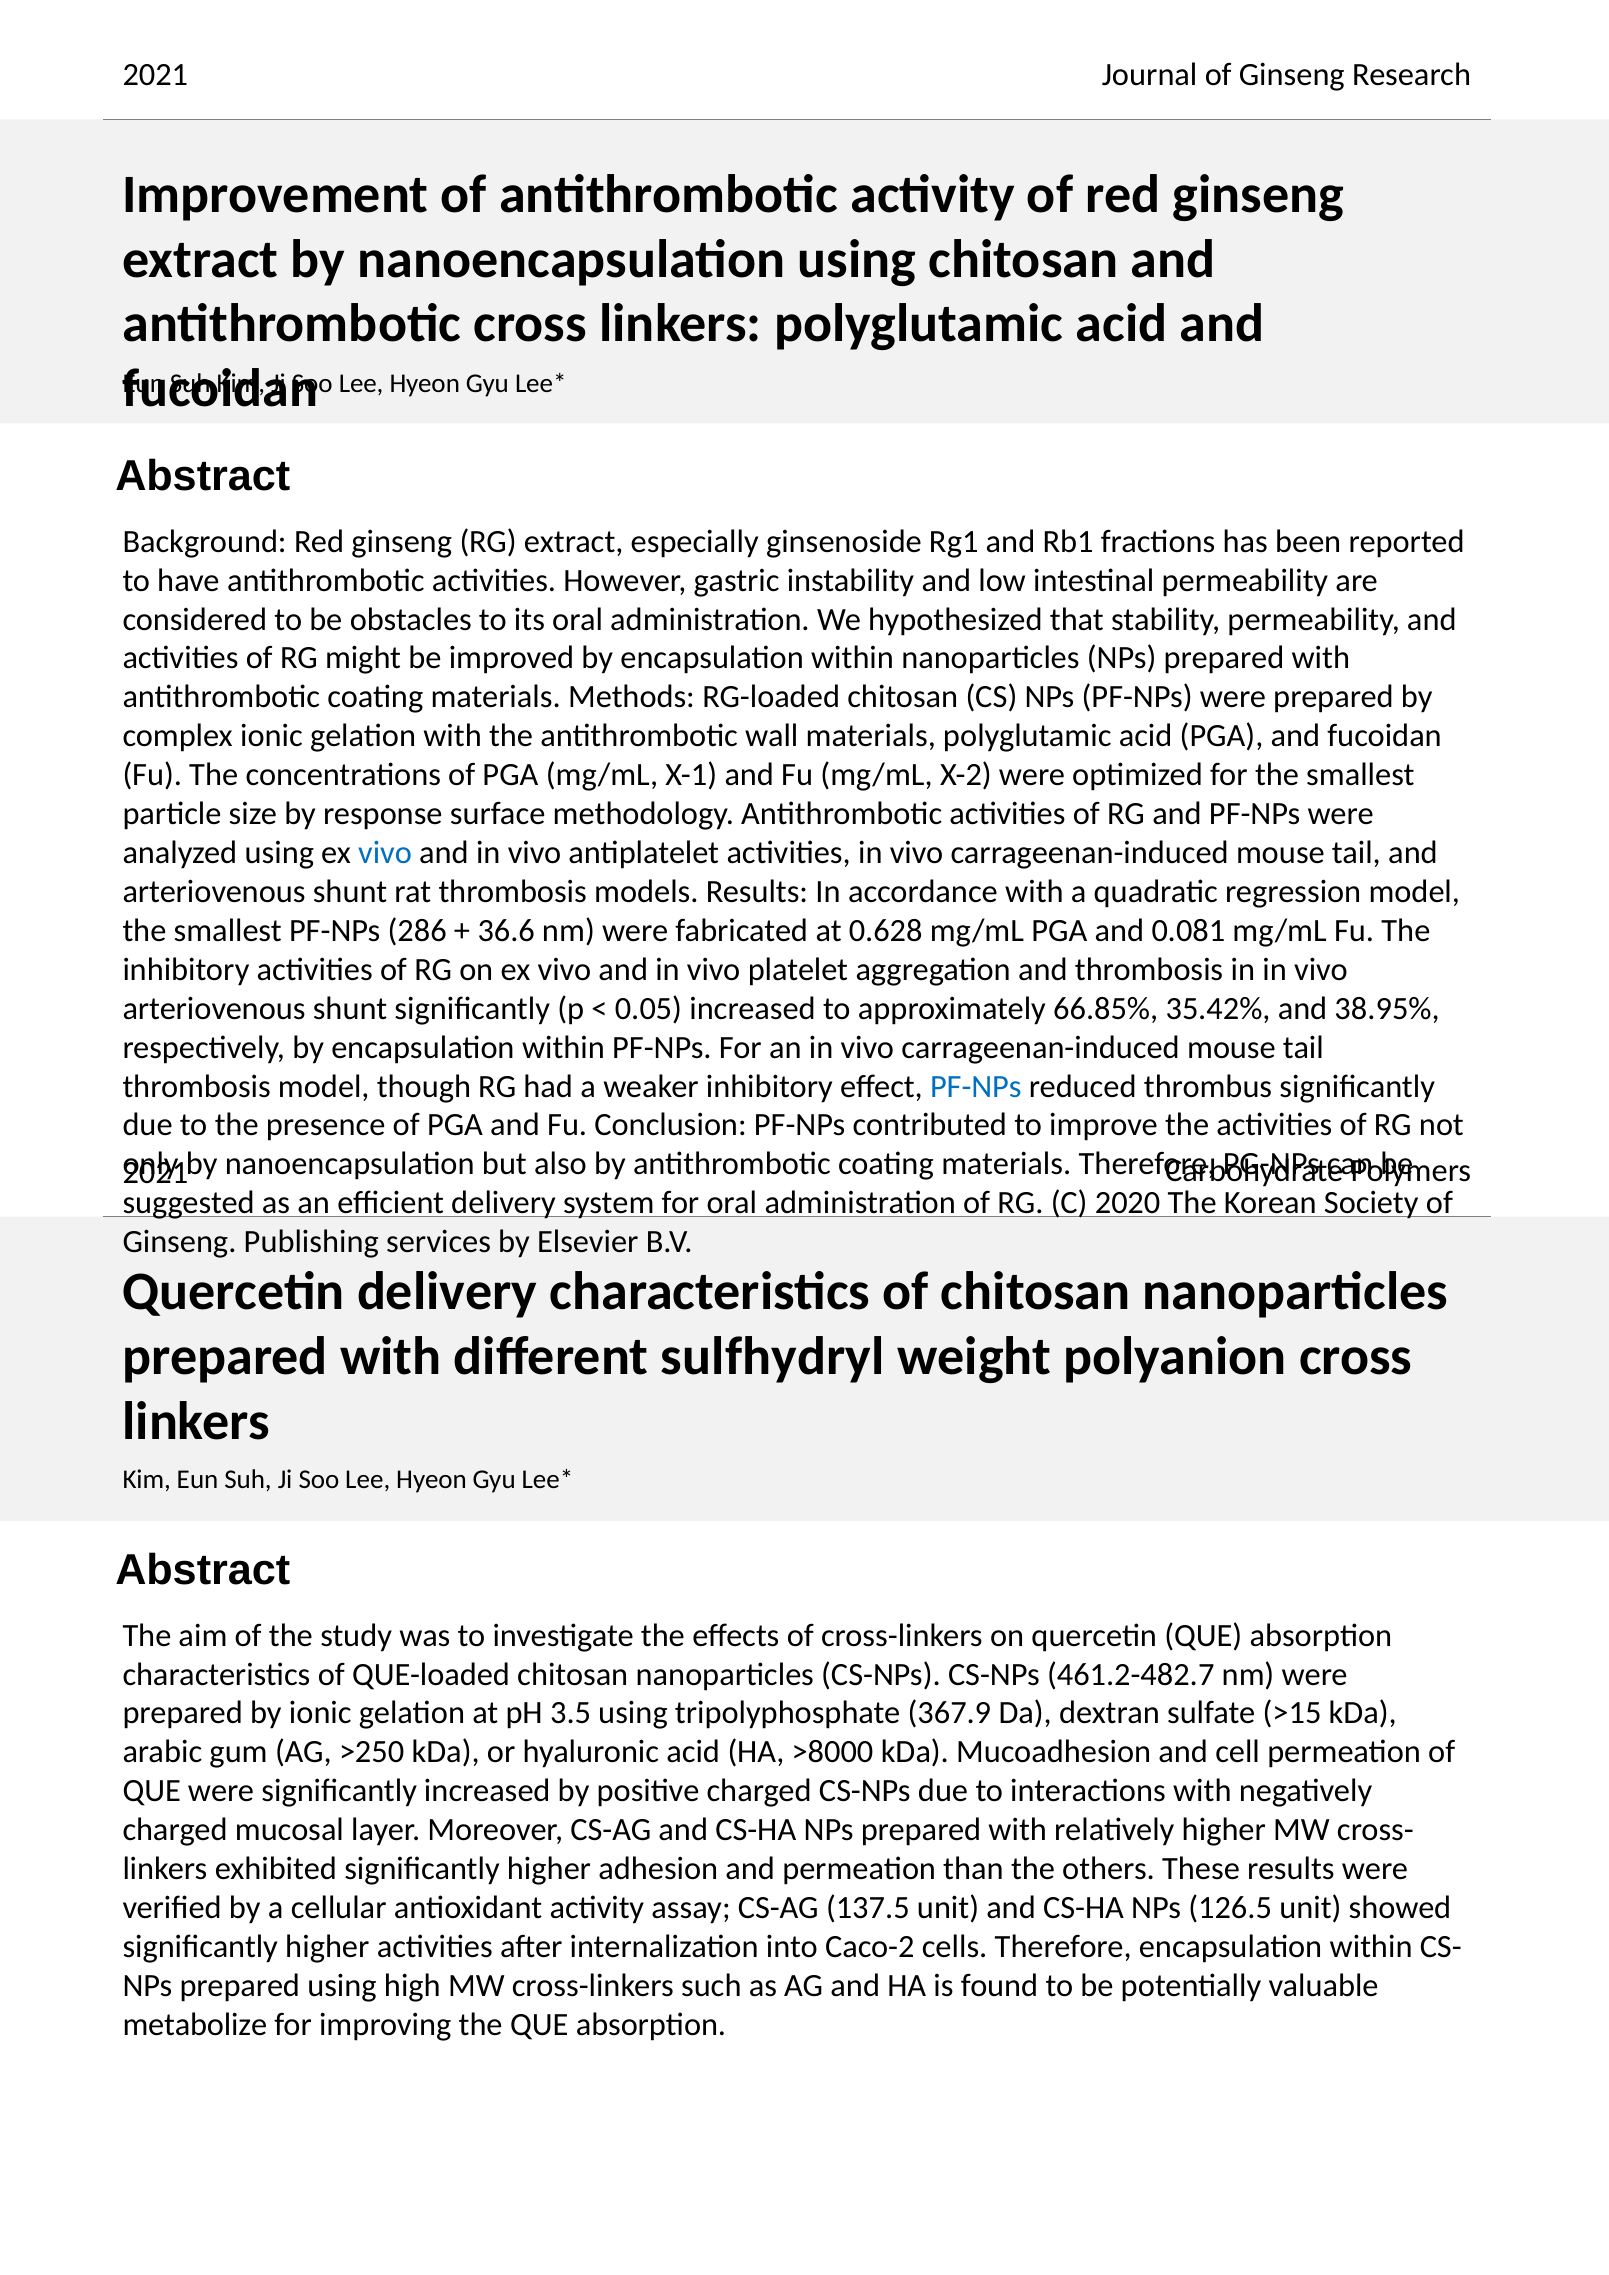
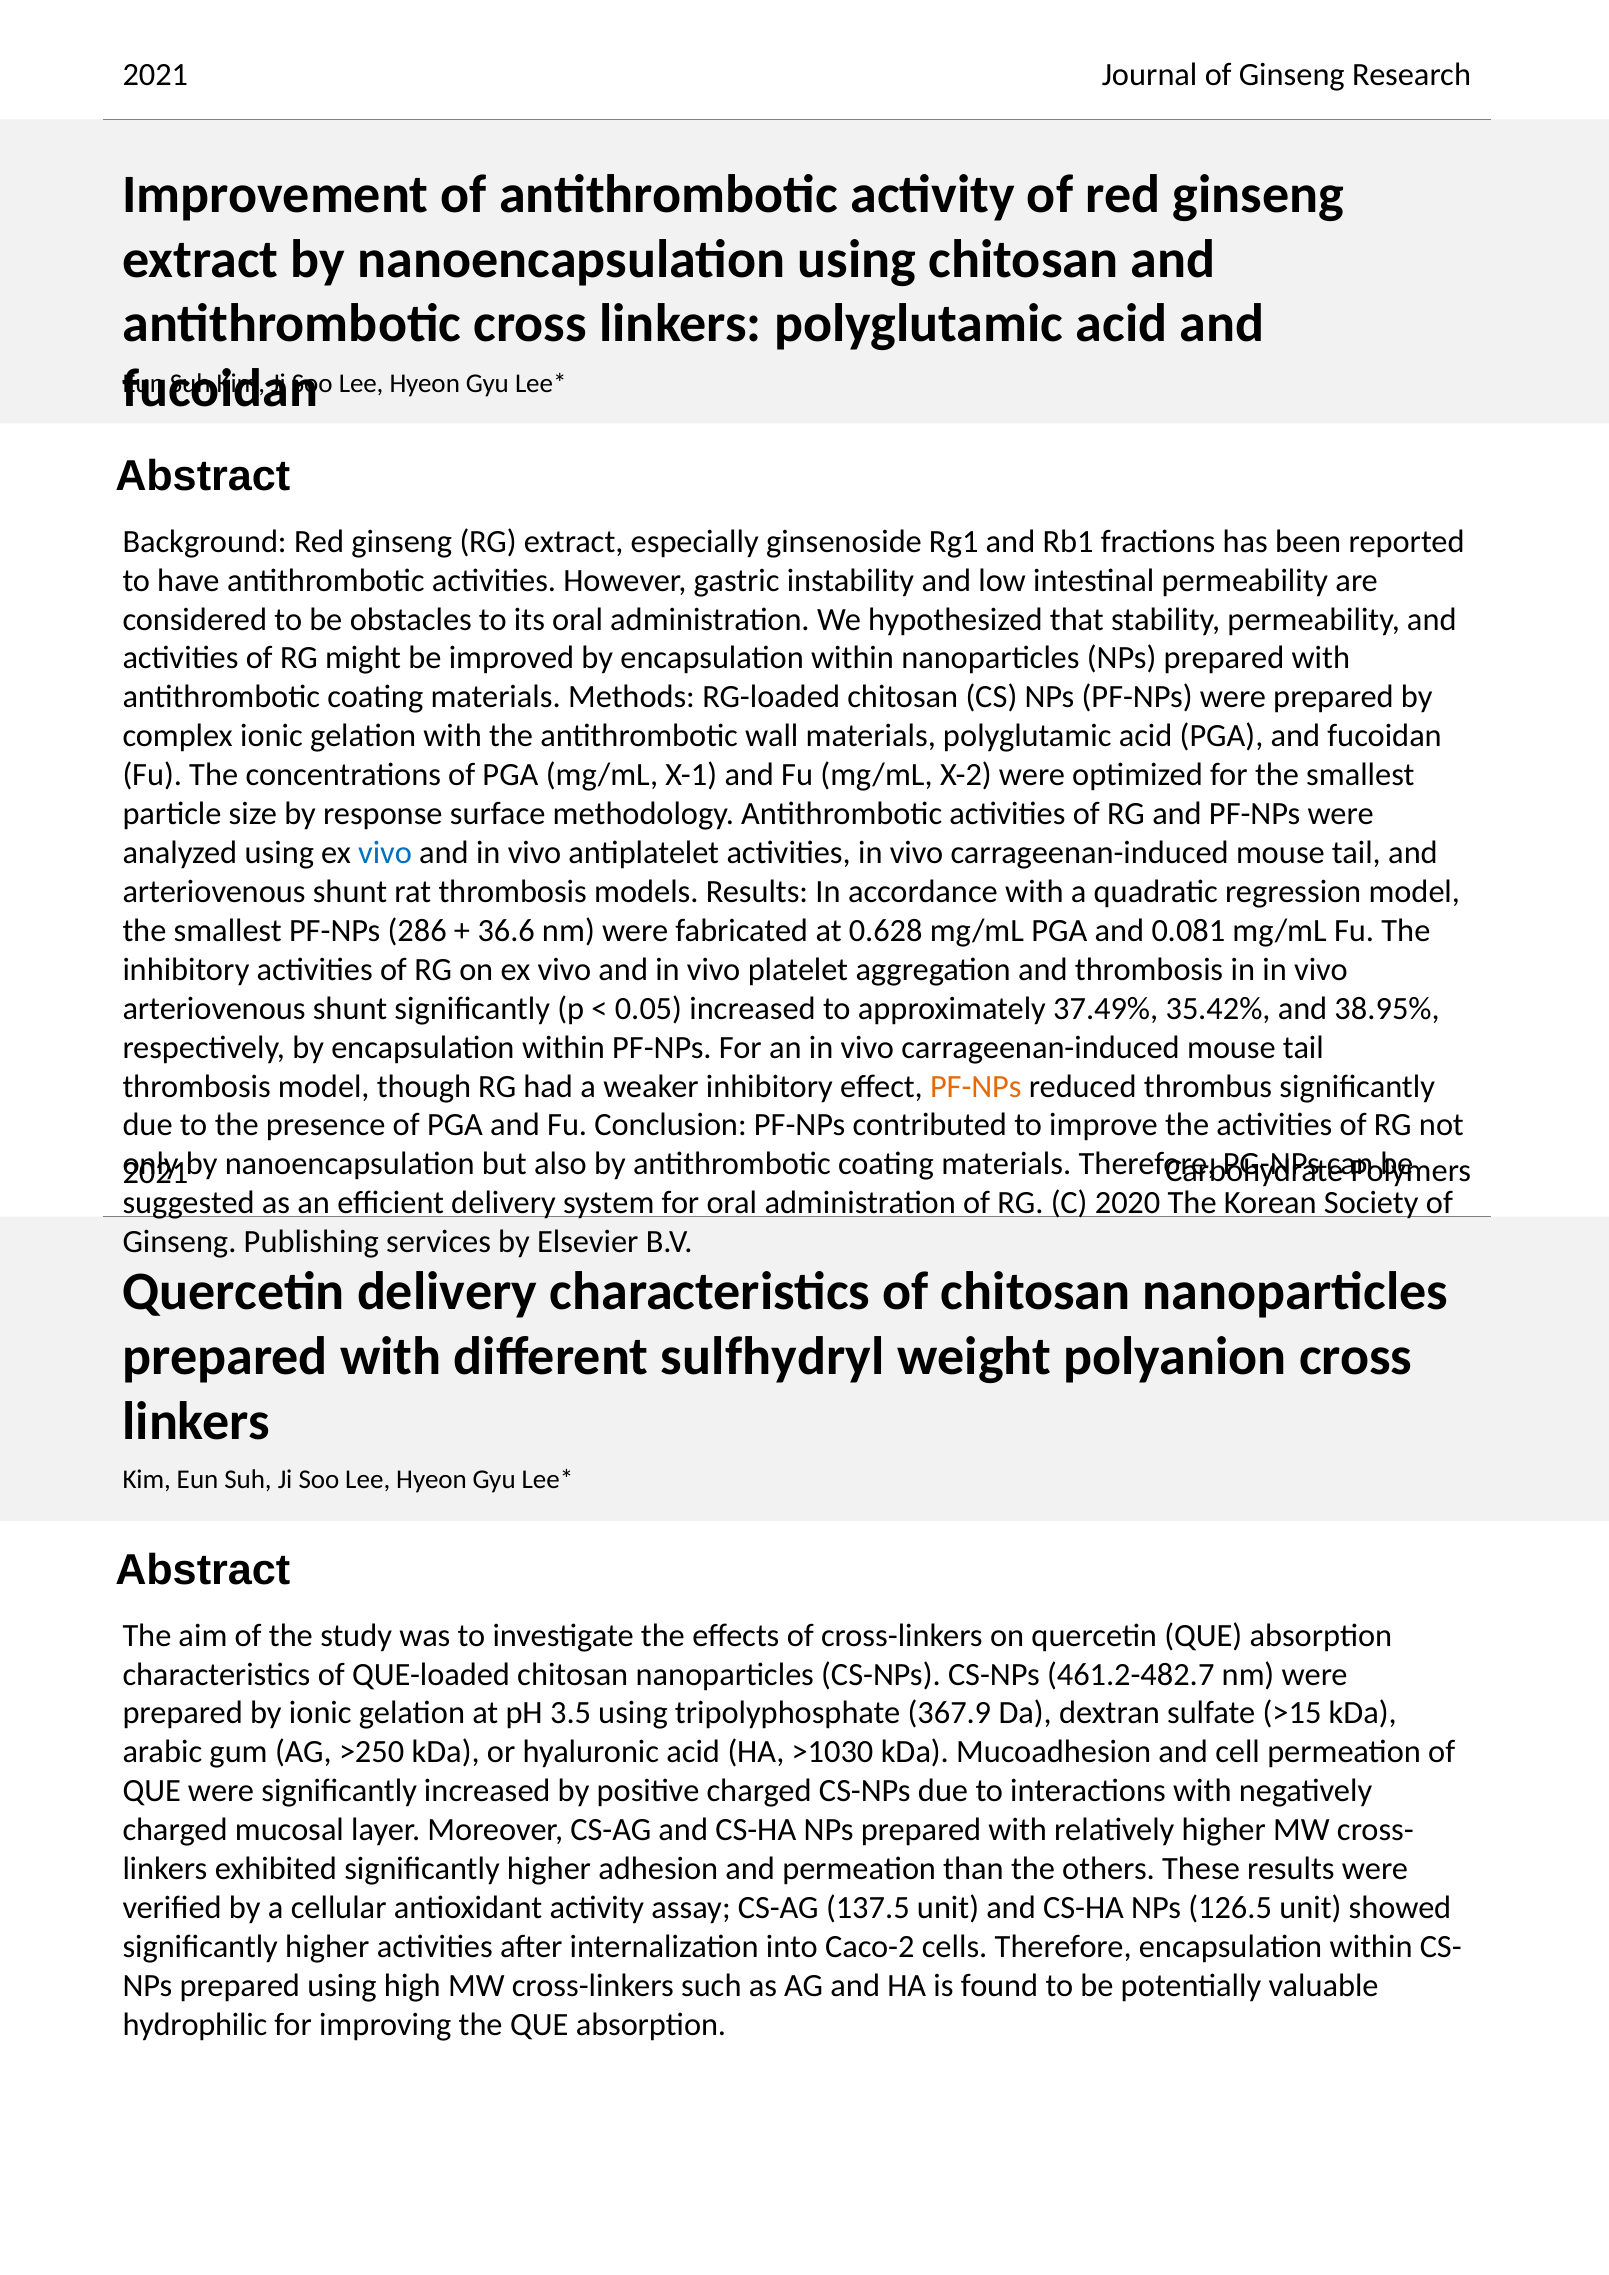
66.85%: 66.85% -> 37.49% (1106, 1009)
PF-NPs colour: blue -> orange (976, 1087)
>8000: >8000 -> >1030 (832, 1753)
metabolize: metabolize -> hydrophilic (195, 2025)
